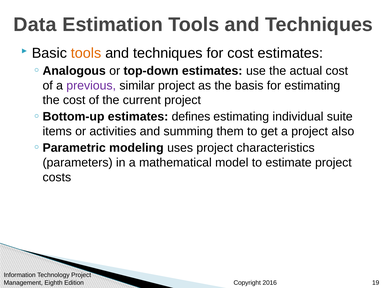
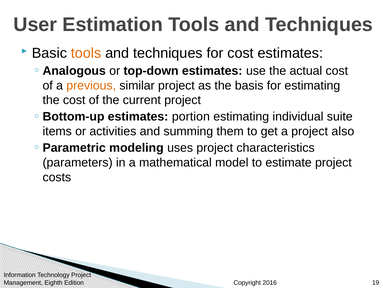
Data: Data -> User (35, 25)
previous colour: purple -> orange (91, 85)
defines: defines -> portion (191, 116)
